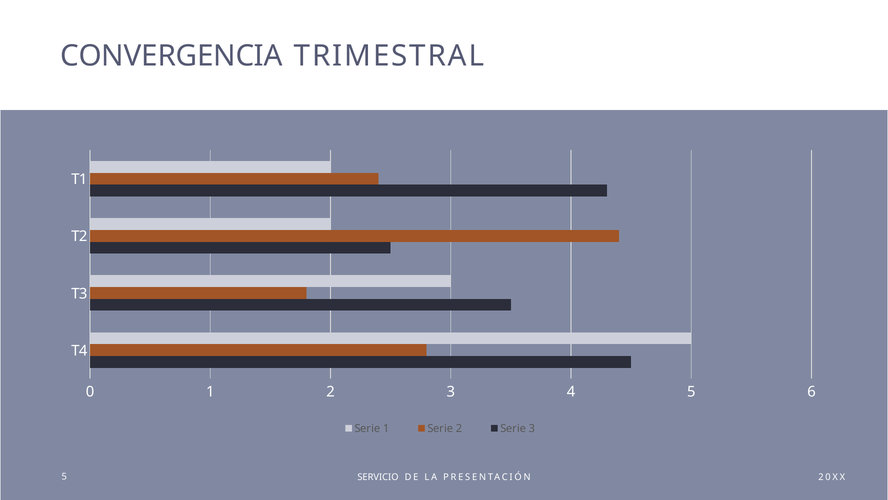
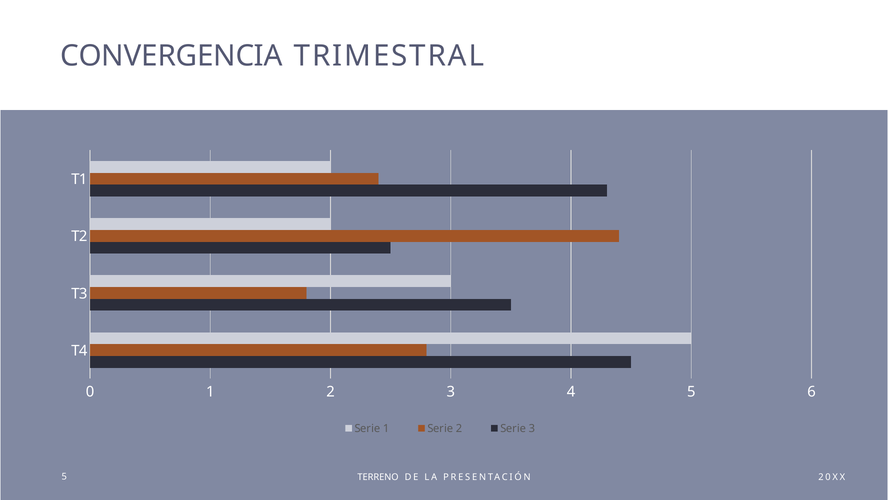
SERVICIO: SERVICIO -> TERRENO (378, 477)
